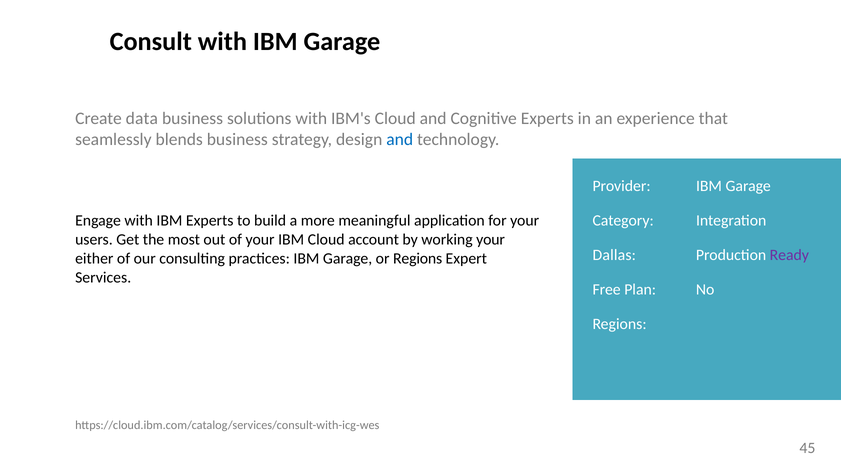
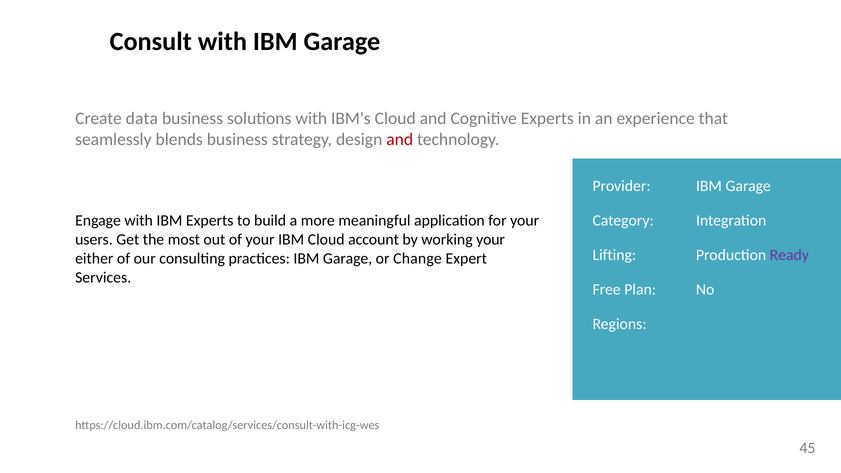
and colour: blue -> red (400, 139)
Dallas: Dallas -> Lifting (614, 255)
or Regions: Regions -> Change (418, 258)
